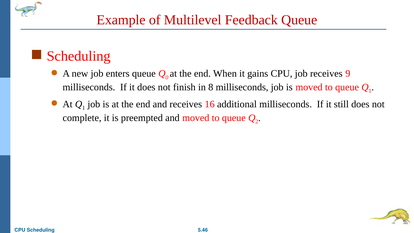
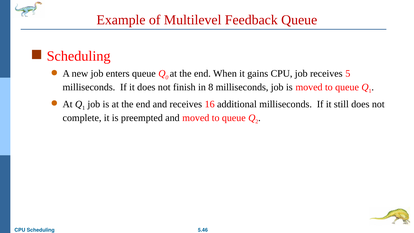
9: 9 -> 5 (348, 74)
